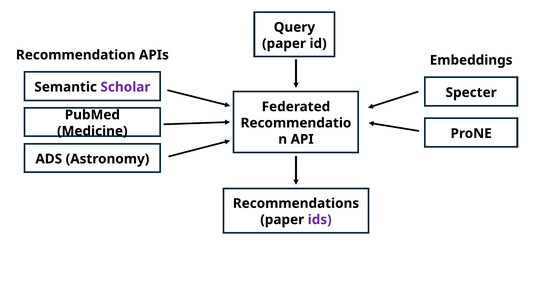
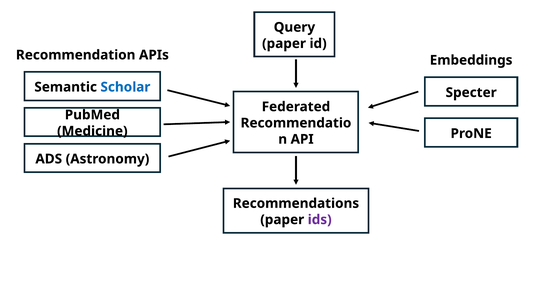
Scholar colour: purple -> blue (125, 87)
